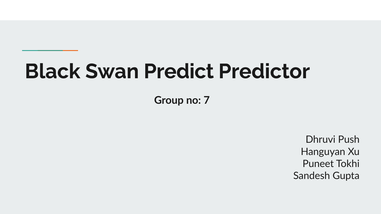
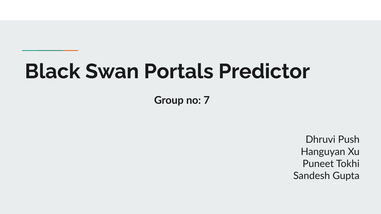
Predict: Predict -> Portals (179, 72)
